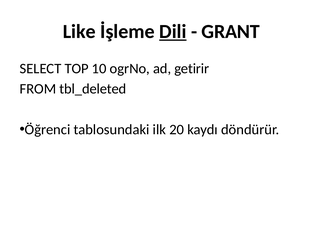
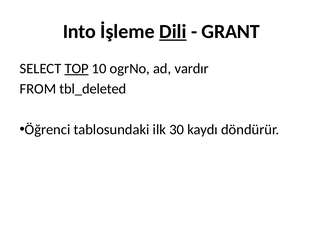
Like: Like -> Into (79, 32)
TOP underline: none -> present (77, 69)
getirir: getirir -> vardır (192, 69)
20: 20 -> 30 (177, 130)
